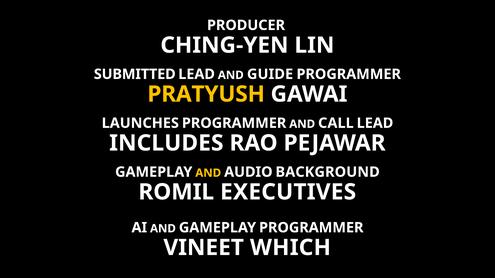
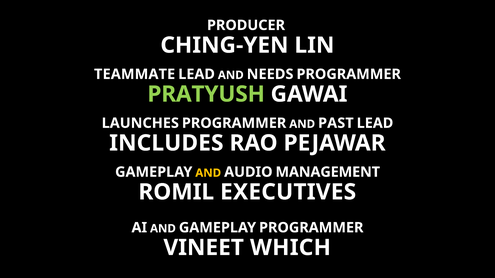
SUBMITTED: SUBMITTED -> TEAMMATE (135, 74)
GUIDE: GUIDE -> NEEDS (270, 74)
PRATYUSH colour: yellow -> light green (206, 94)
CALL: CALL -> PAST (336, 123)
BACKGROUND: BACKGROUND -> MANAGEMENT (328, 172)
